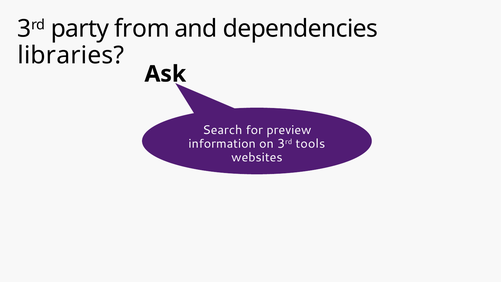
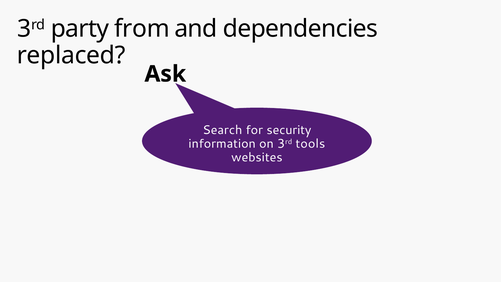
libraries: libraries -> replaced (71, 55)
preview: preview -> security (289, 130)
